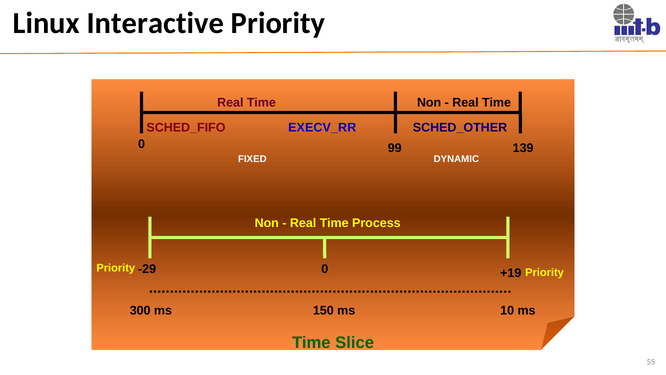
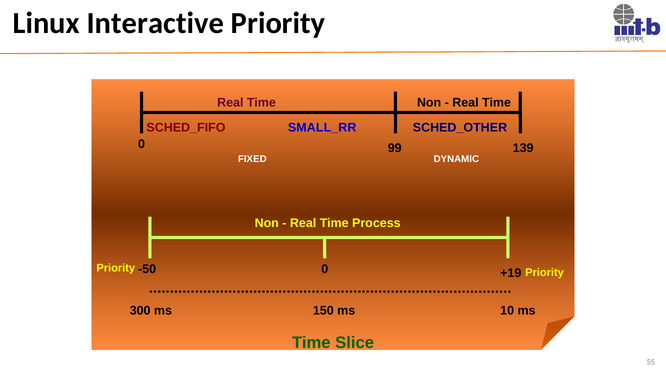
EXECV_RR: EXECV_RR -> SMALL_RR (322, 127)
-29: -29 -> -50 (147, 269)
